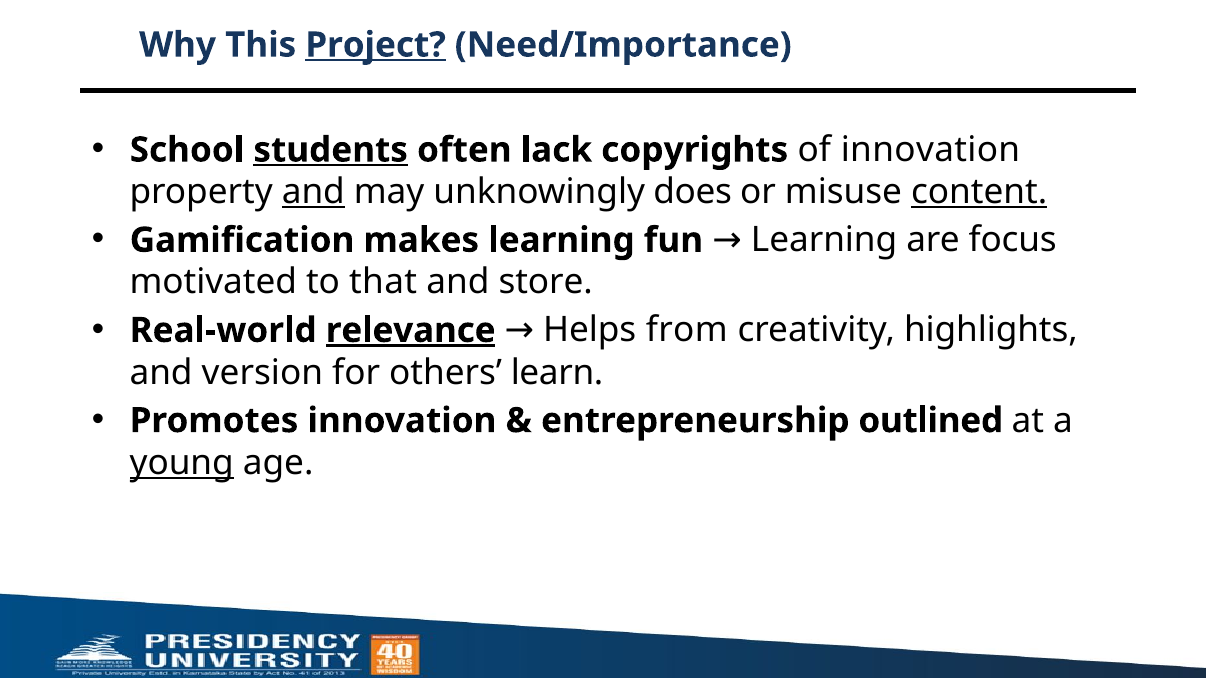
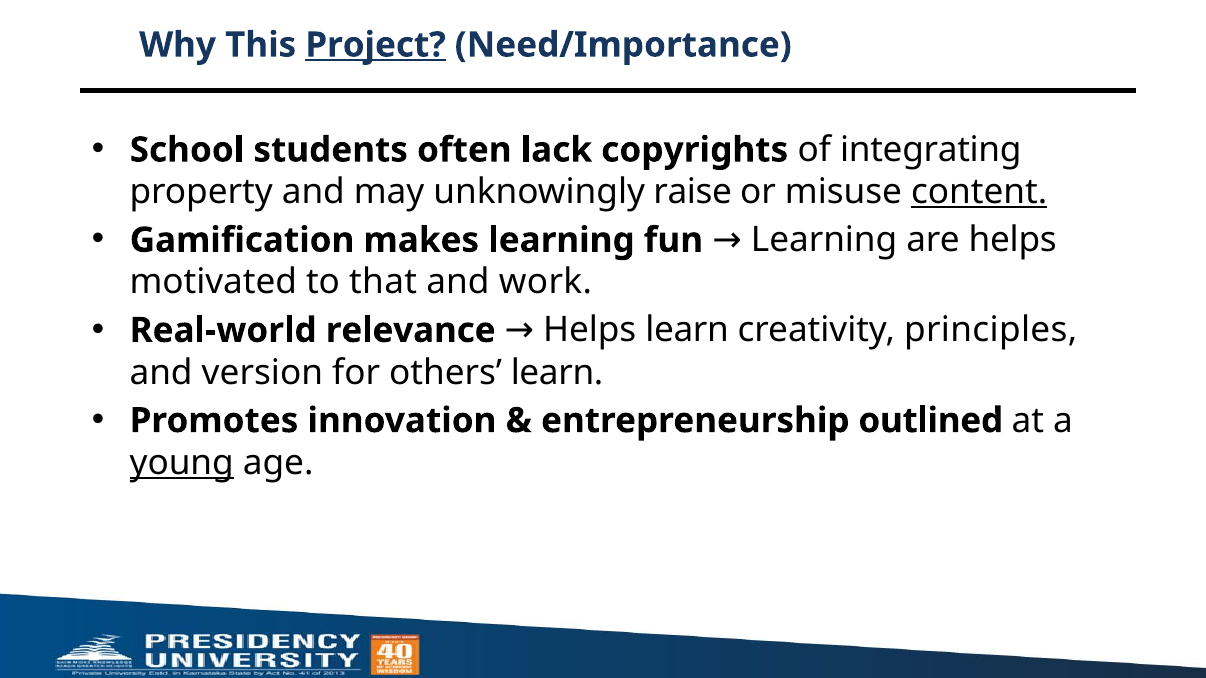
students underline: present -> none (331, 150)
of innovation: innovation -> integrating (931, 150)
and underline: present -> none (313, 192)
does: does -> raise (693, 192)
are focus: focus -> helps (1013, 240)
store: store -> work (545, 282)
relevance underline: present -> none (411, 331)
Helps from: from -> learn (687, 331)
highlights: highlights -> principles (991, 331)
